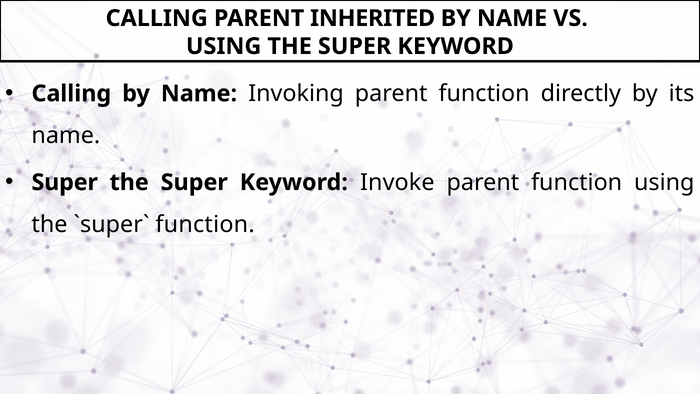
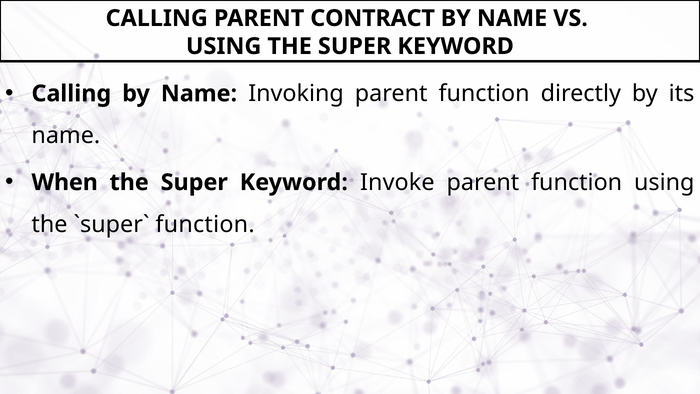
INHERITED: INHERITED -> CONTRACT (373, 18)
Super: Super -> When (65, 182)
